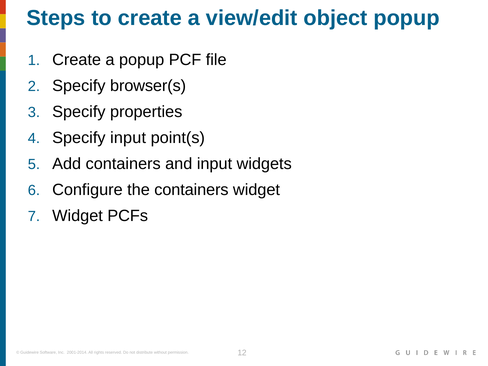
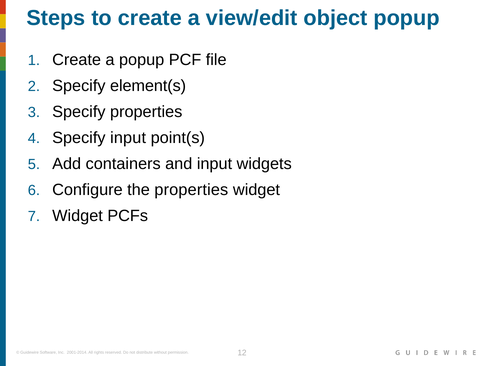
browser(s: browser(s -> element(s (148, 86)
the containers: containers -> properties (191, 190)
